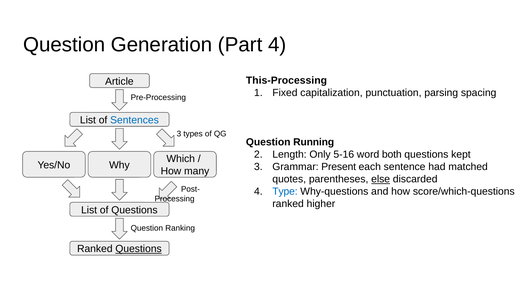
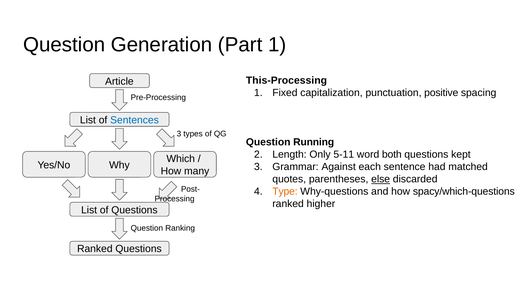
Part 4: 4 -> 1 (277, 45)
parsing: parsing -> positive (441, 93)
5-16: 5-16 -> 5-11 (344, 155)
Present: Present -> Against (339, 167)
Type colour: blue -> orange (285, 192)
score/which-questions: score/which-questions -> spacy/which-questions (464, 192)
Questions underline: present -> none (139, 249)
